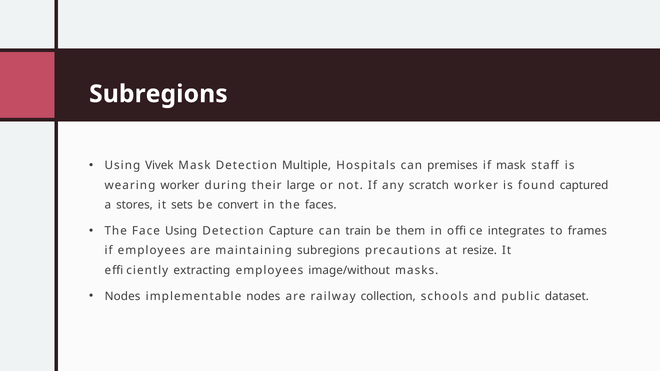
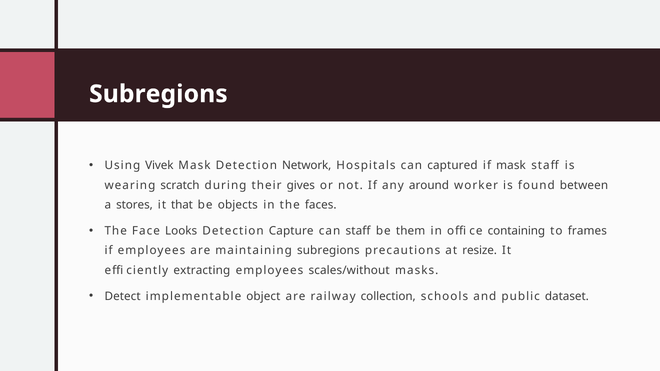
Multiple: Multiple -> Network (307, 166)
premises: premises -> captured (452, 166)
wearing worker: worker -> scratch (180, 185)
large: large -> gives (301, 185)
scratch: scratch -> around (429, 185)
captured: captured -> between (584, 185)
sets: sets -> that (182, 205)
convert: convert -> objects (238, 205)
Face Using: Using -> Looks (181, 231)
can train: train -> staff (358, 231)
integrates: integrates -> containing (516, 231)
image/without: image/without -> scales/without (349, 270)
Nodes: Nodes -> Detect (123, 296)
implementable nodes: nodes -> object (263, 296)
